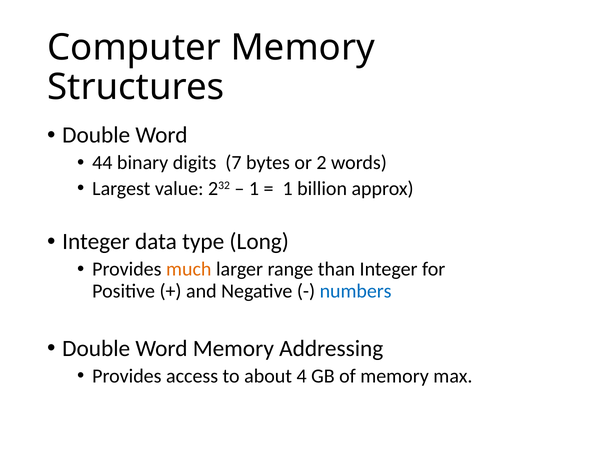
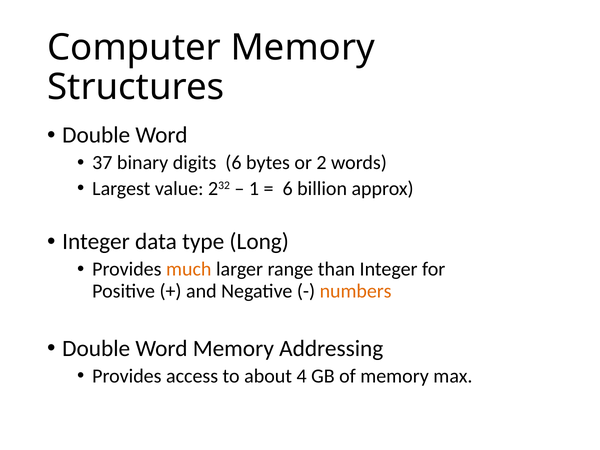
44: 44 -> 37 (102, 163)
digits 7: 7 -> 6 (233, 163)
1: 1 -> 6 (288, 189)
numbers colour: blue -> orange (356, 291)
